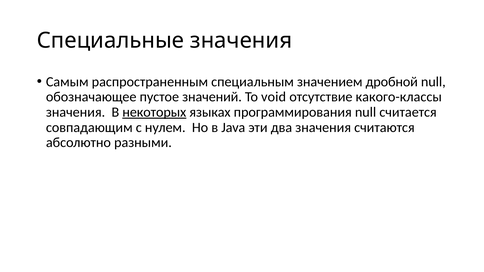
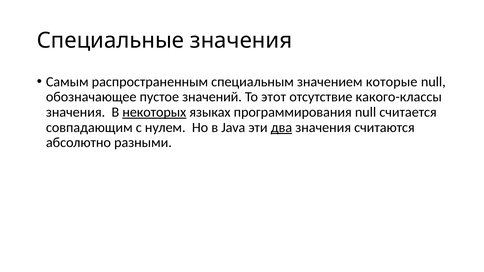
дробной: дробной -> которые (392, 82)
void: void -> этот (274, 97)
два underline: none -> present (281, 128)
